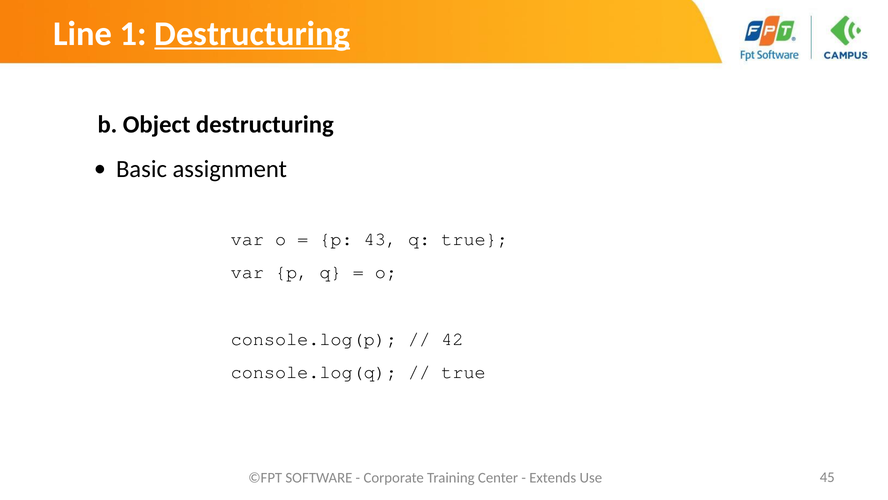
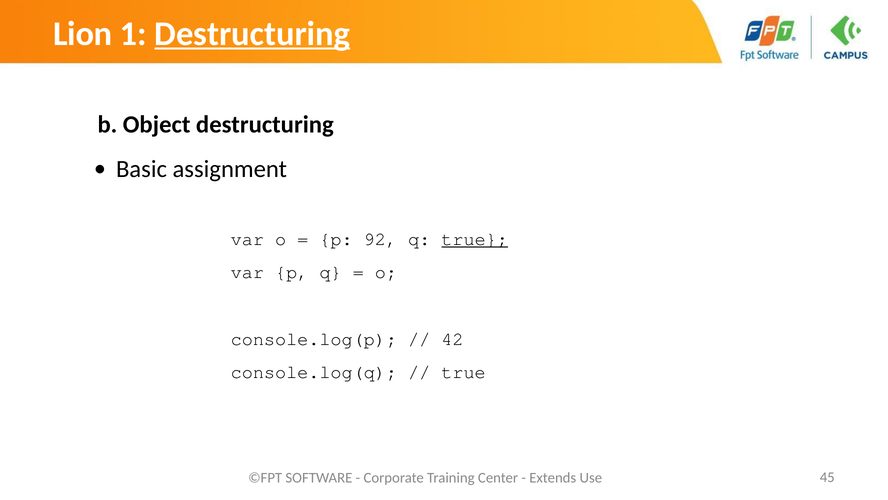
Line: Line -> Lion (83, 34)
43: 43 -> 92 (380, 239)
true underline: none -> present (475, 239)
